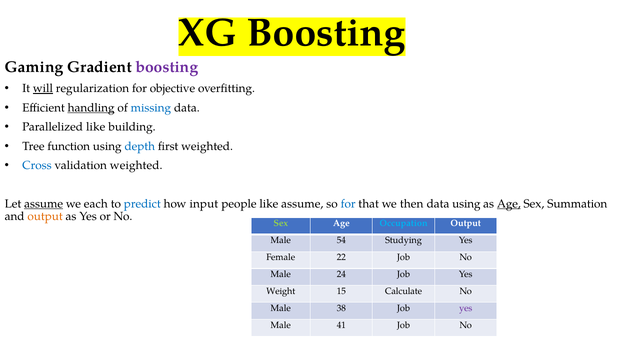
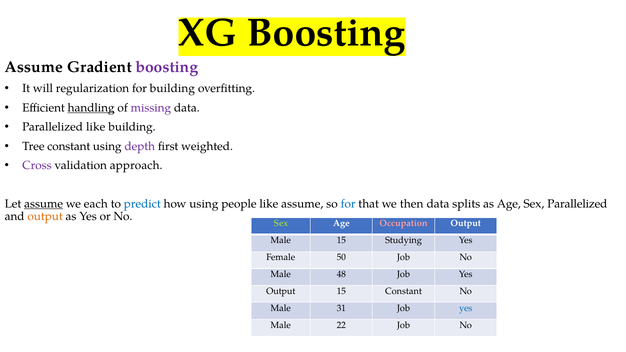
Gaming: Gaming -> Assume (34, 67)
will underline: present -> none (43, 89)
for objective: objective -> building (172, 89)
missing colour: blue -> purple (151, 108)
Tree function: function -> constant (69, 146)
depth colour: blue -> purple (140, 146)
Cross colour: blue -> purple (37, 165)
validation weighted: weighted -> approach (136, 165)
how input: input -> using (204, 204)
data using: using -> splits (466, 204)
Age underline: present -> none (509, 204)
Sex Summation: Summation -> Parallelized (577, 204)
Occupation colour: light blue -> pink (404, 223)
Male 54: 54 -> 15 (341, 240)
22: 22 -> 50 (341, 257)
24: 24 -> 48 (341, 274)
Weight: Weight -> Output (281, 291)
15 Calculate: Calculate -> Constant (403, 291)
38: 38 -> 31 (341, 308)
yes colour: purple -> blue (466, 308)
41: 41 -> 22 (341, 325)
